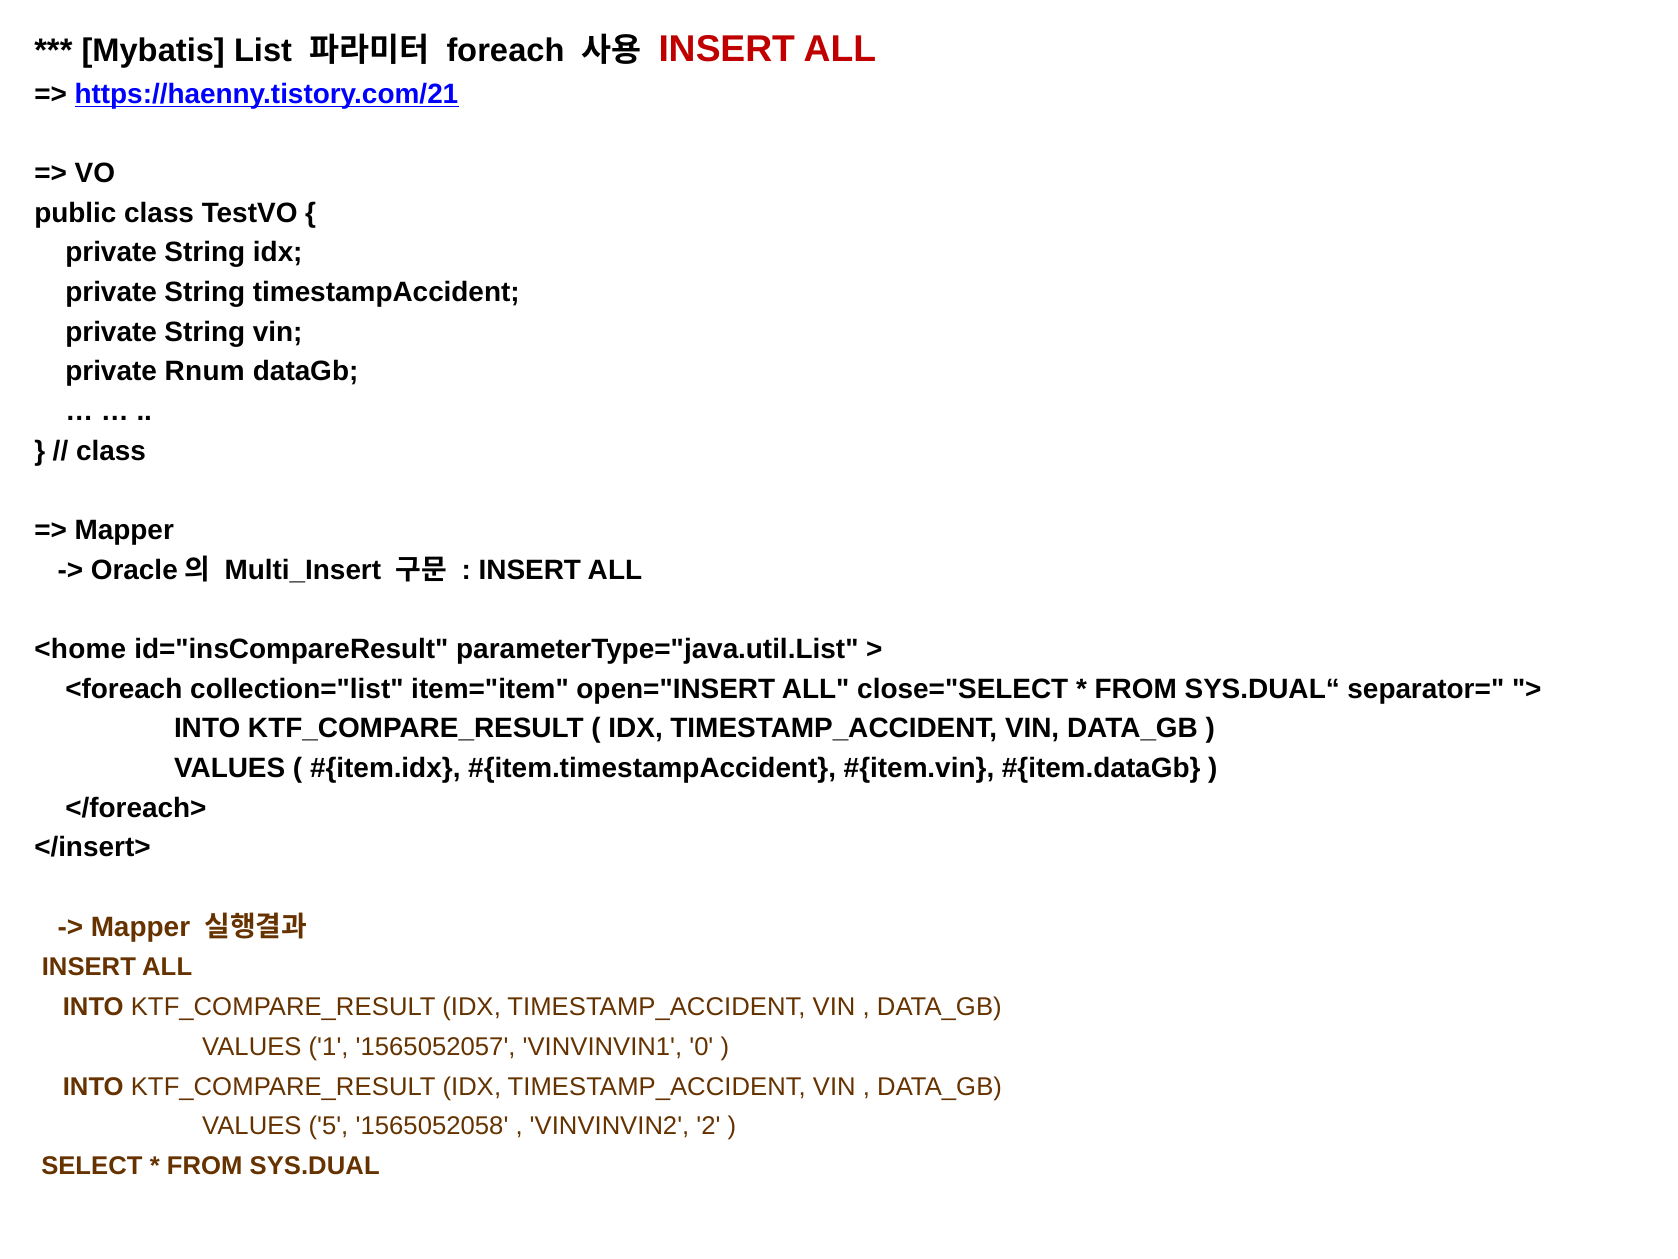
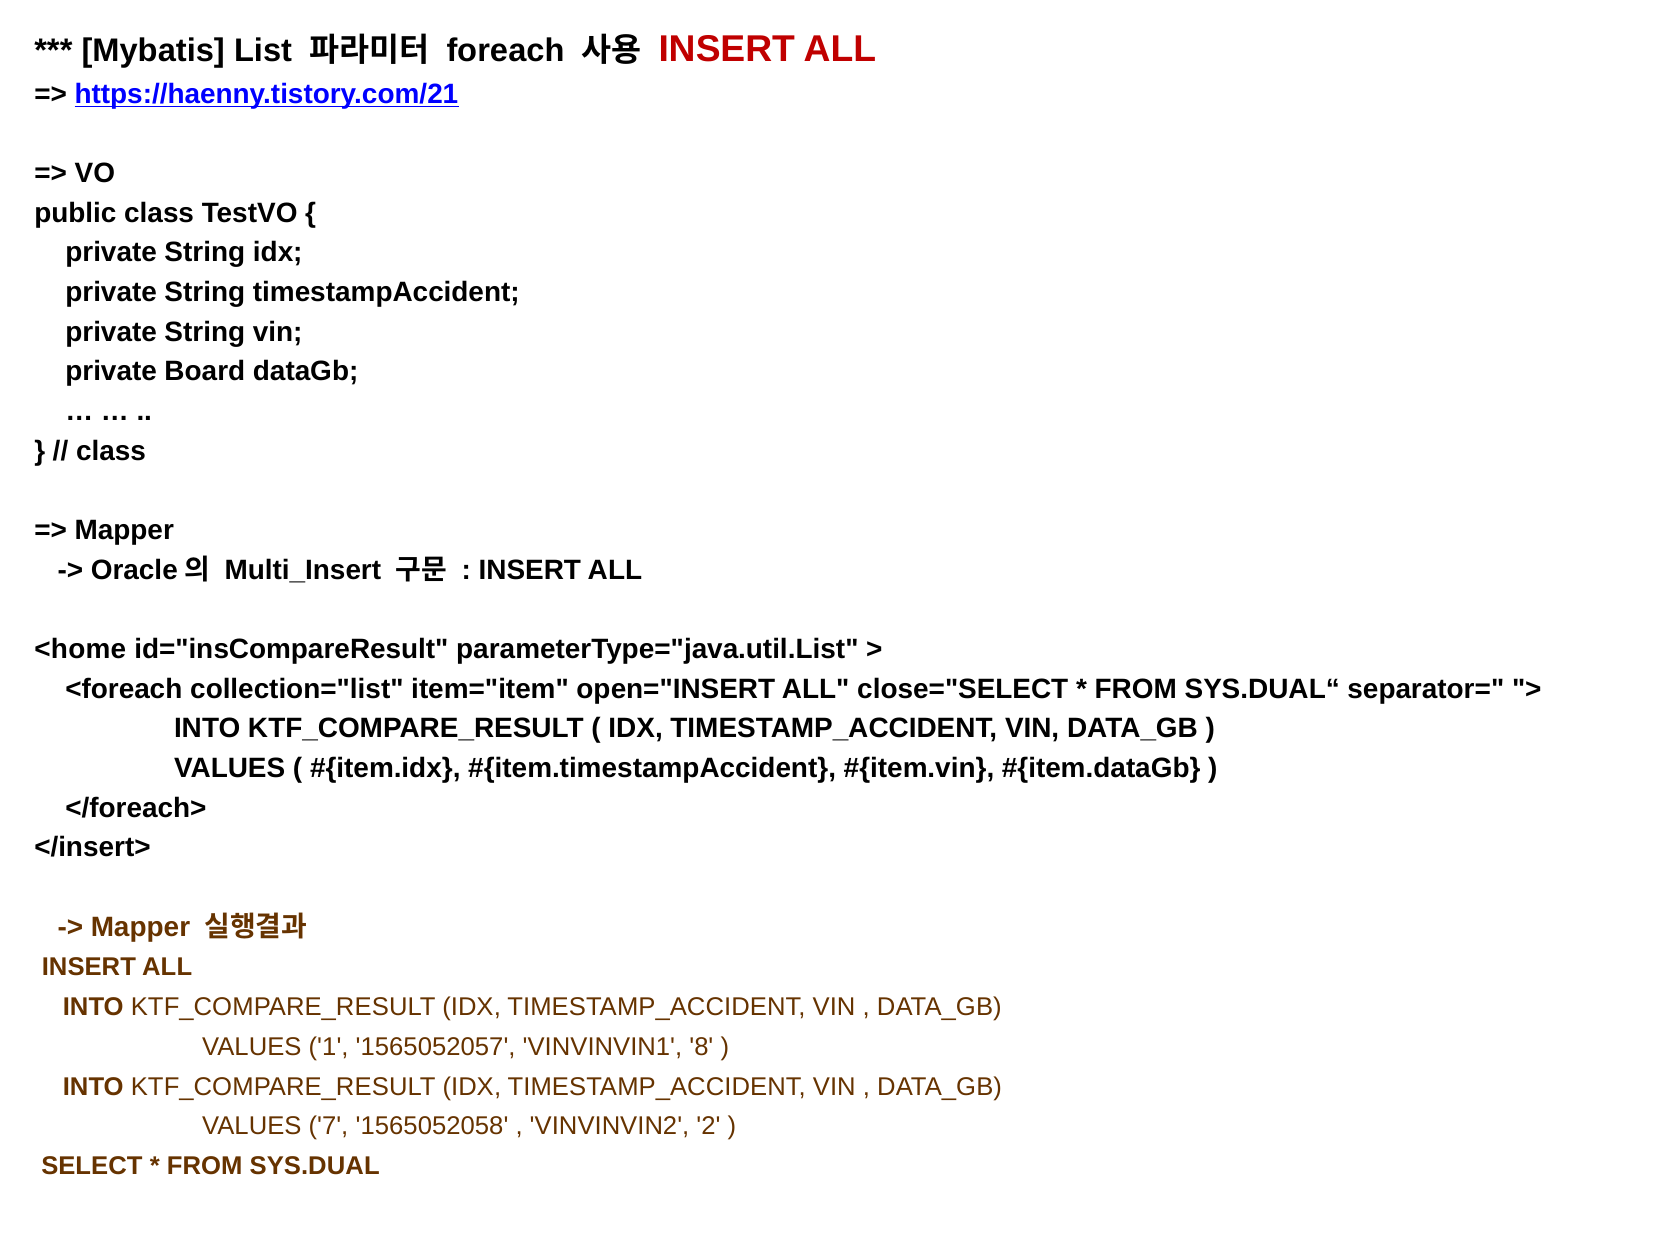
Rnum: Rnum -> Board (205, 371)
0: 0 -> 8 (701, 1047)
5: 5 -> 7 (328, 1126)
